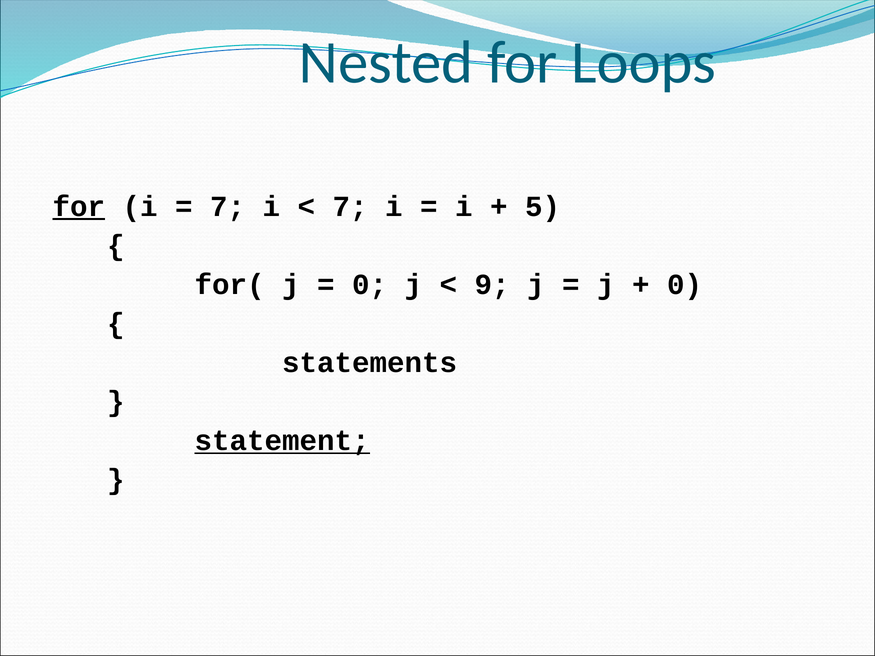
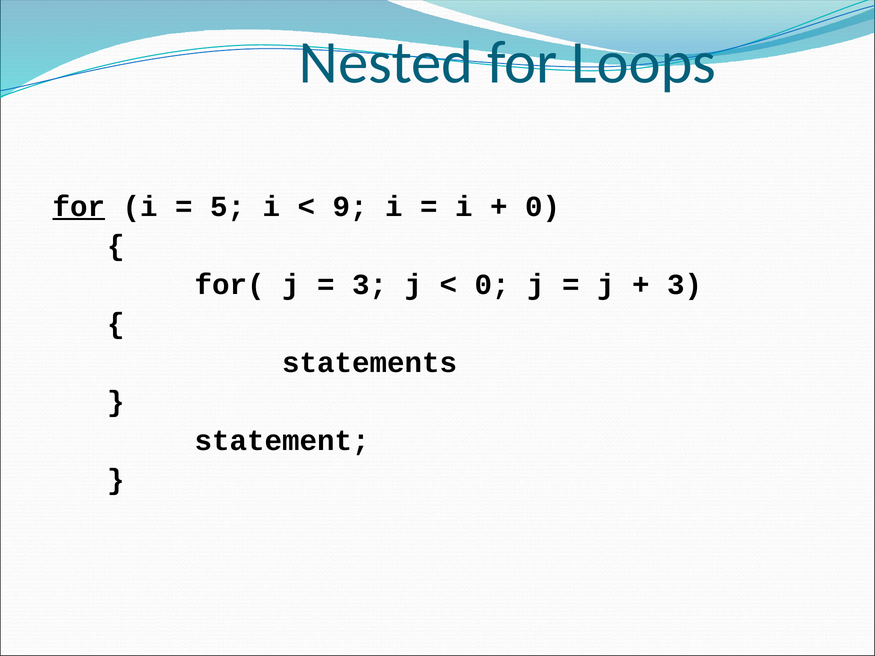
7: 7 -> 5 (228, 207)
7: 7 -> 9 (350, 207)
5: 5 -> 0 (543, 207)
0: 0 -> 3 (370, 285)
9: 9 -> 0 (492, 285)
0: 0 -> 3 (685, 285)
statement underline: present -> none (282, 441)
